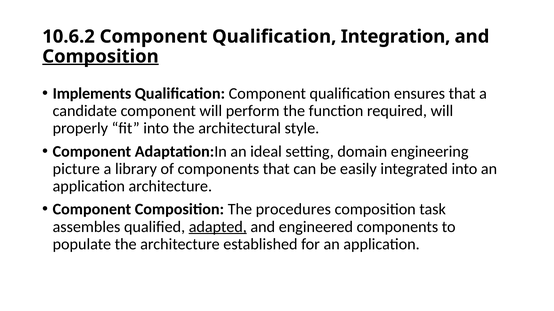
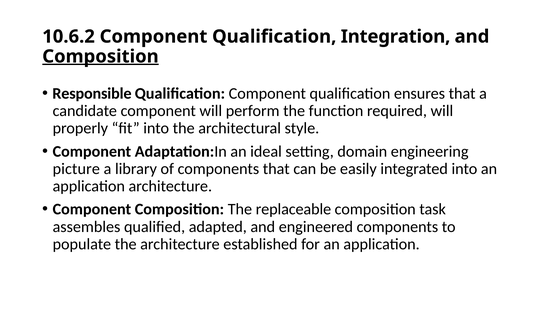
Implements: Implements -> Responsible (92, 94)
procedures: procedures -> replaceable (293, 210)
adapted underline: present -> none (218, 227)
